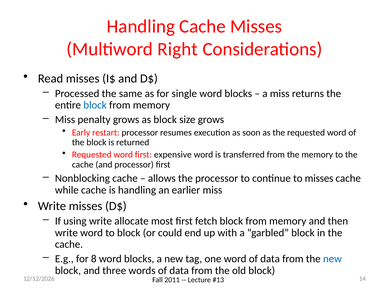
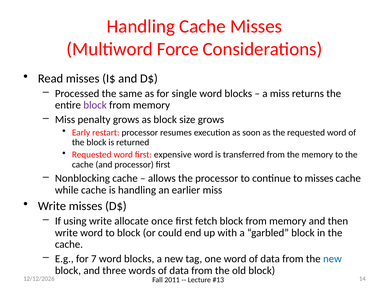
Right: Right -> Force (178, 49)
block colour: blue -> purple (95, 105)
most: most -> once (162, 221)
8: 8 -> 7 (94, 259)
